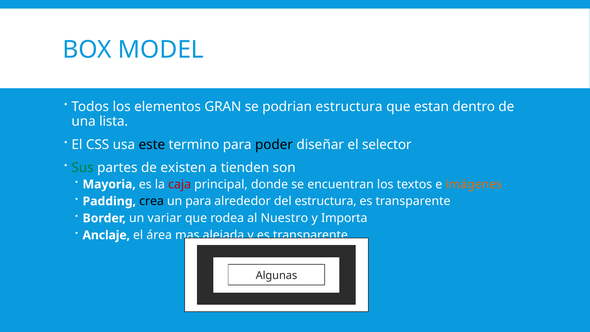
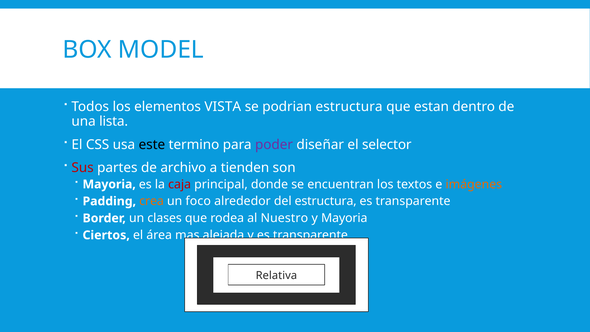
GRAN: GRAN -> VISTA (223, 107)
poder colour: black -> purple (274, 145)
Sus colour: green -> red (83, 168)
existen: existen -> archivo (183, 168)
crea colour: black -> orange (152, 201)
un para: para -> foco (198, 201)
variar: variar -> clases (165, 218)
y Importa: Importa -> Mayoria (344, 218)
Anclaje: Anclaje -> Ciertos (106, 235)
Algunas: Algunas -> Relativa (276, 275)
